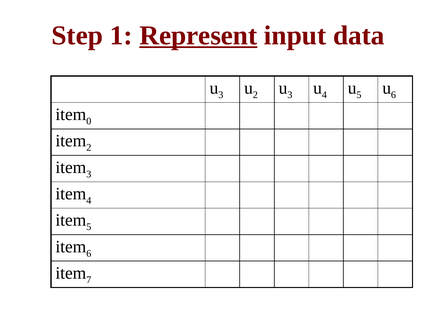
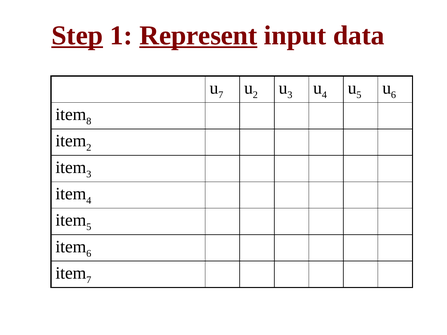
Step underline: none -> present (77, 36)
3: 3 -> 7 (221, 95)
0: 0 -> 8 (89, 121)
